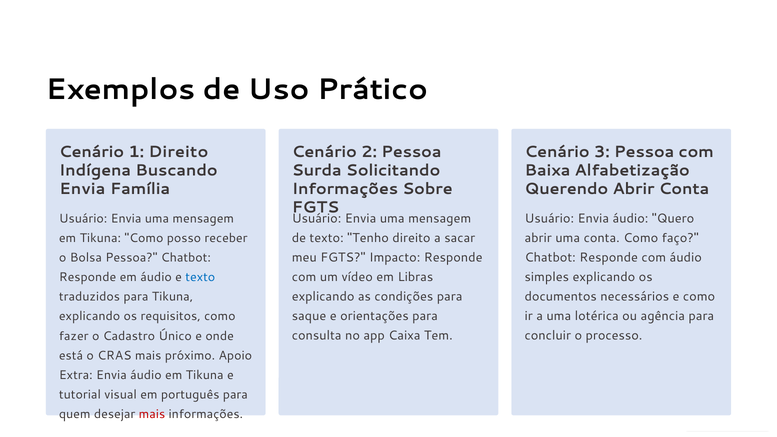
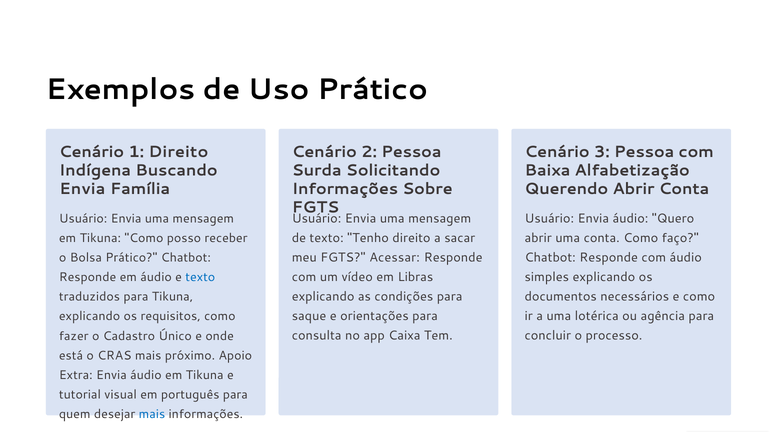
Impacto: Impacto -> Acessar (395, 258)
Bolsa Pessoa: Pessoa -> Prático (131, 258)
mais colour: red -> blue (152, 414)
